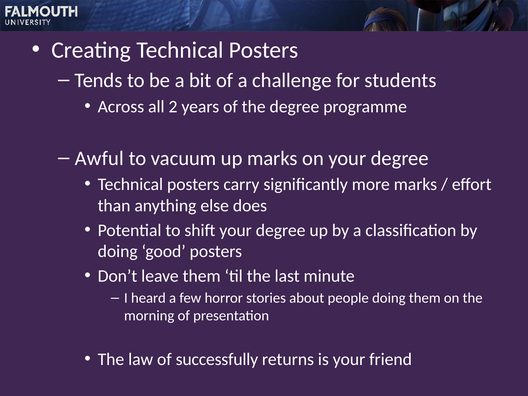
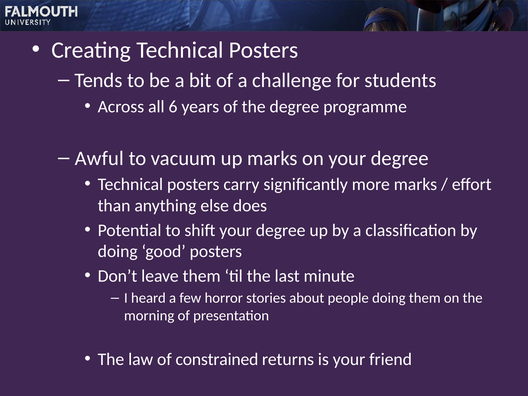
2: 2 -> 6 (173, 107)
successfully: successfully -> constrained (217, 359)
